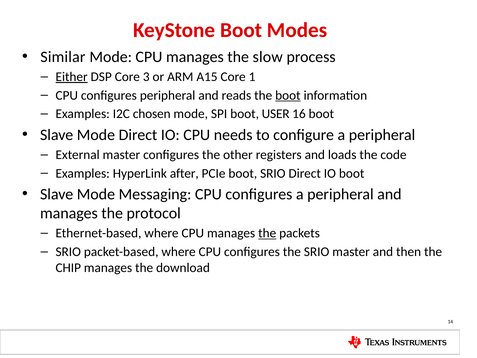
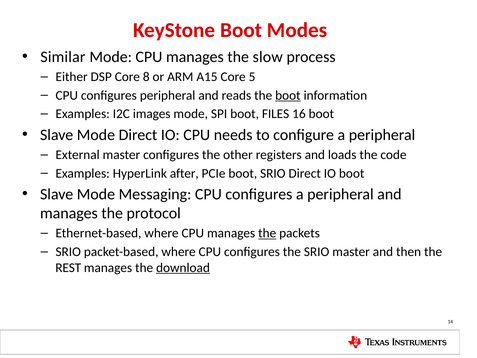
Either underline: present -> none (72, 77)
3: 3 -> 8 (146, 77)
1: 1 -> 5 (252, 77)
chosen: chosen -> images (152, 114)
USER: USER -> FILES (276, 114)
CHIP: CHIP -> REST (68, 268)
download underline: none -> present (183, 268)
